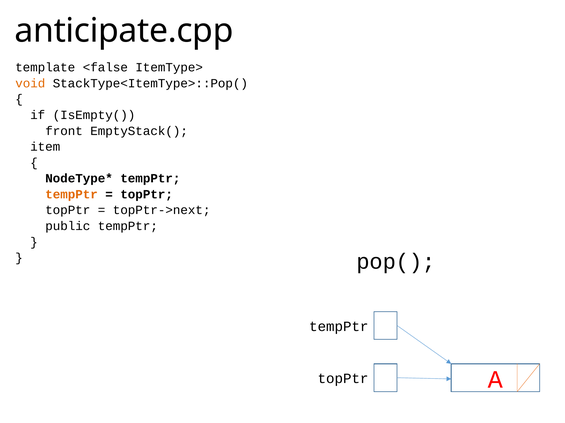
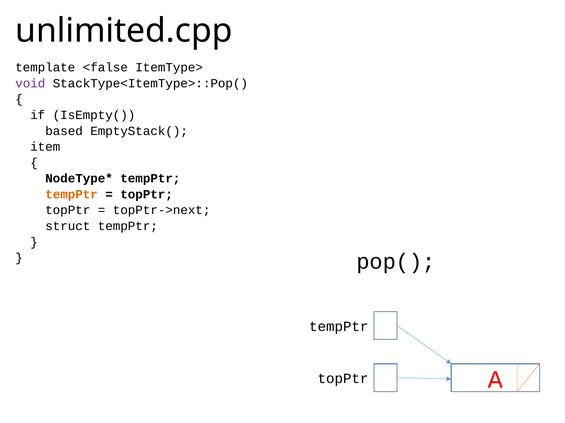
anticipate.cpp: anticipate.cpp -> unlimited.cpp (124, 31)
void colour: orange -> purple (30, 83)
front: front -> based (64, 131)
public: public -> struct (68, 226)
